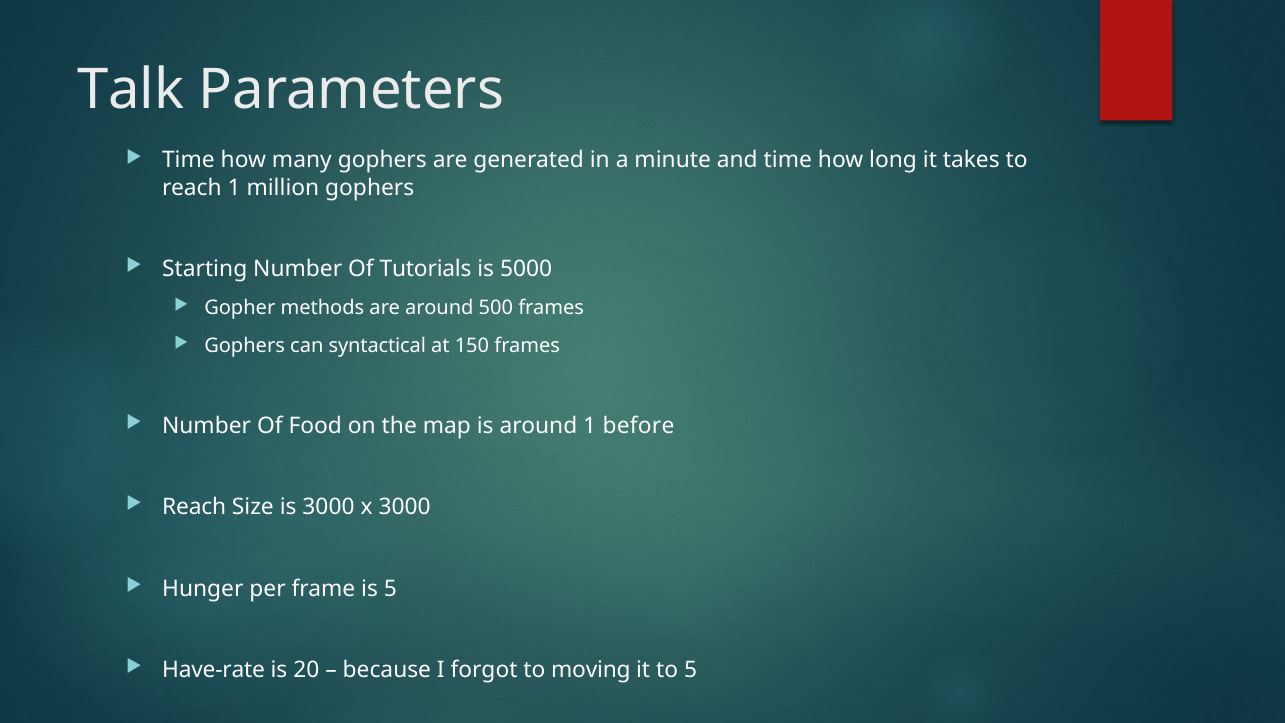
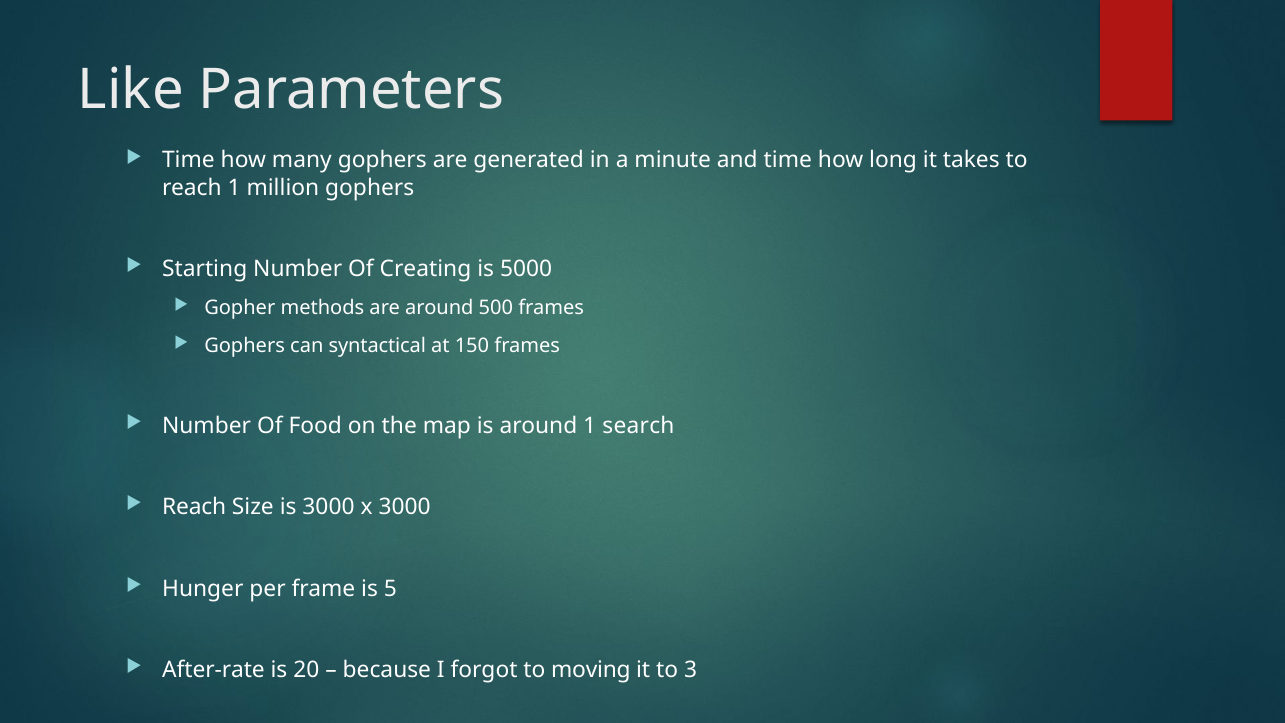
Talk: Talk -> Like (131, 90)
Tutorials: Tutorials -> Creating (426, 269)
before: before -> search (638, 426)
Have-rate: Have-rate -> After-rate (213, 670)
to 5: 5 -> 3 (691, 670)
